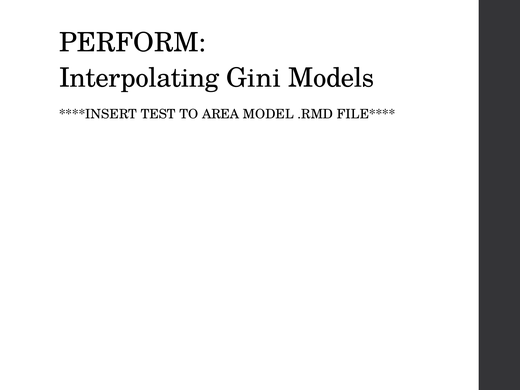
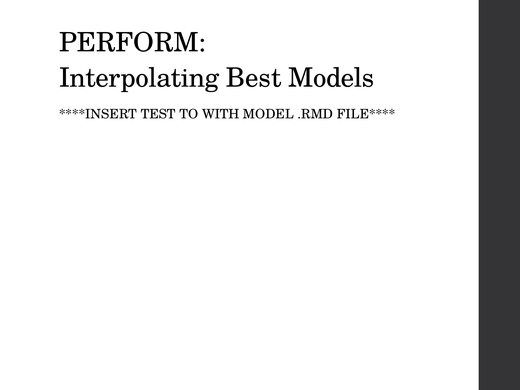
Gini: Gini -> Best (254, 78)
AREA: AREA -> WITH (221, 114)
